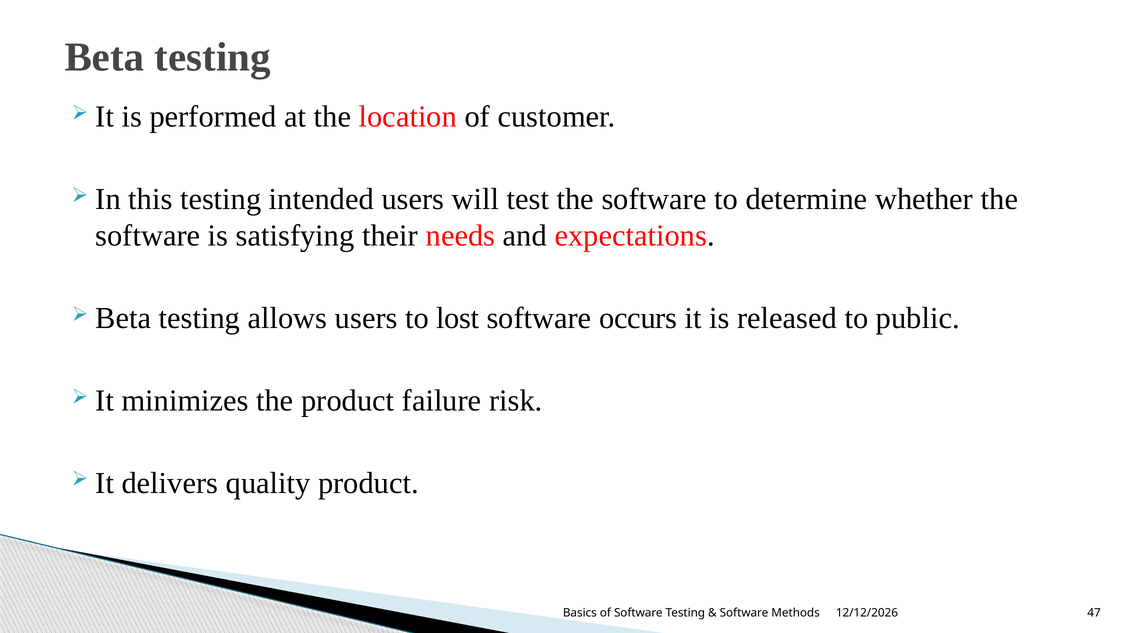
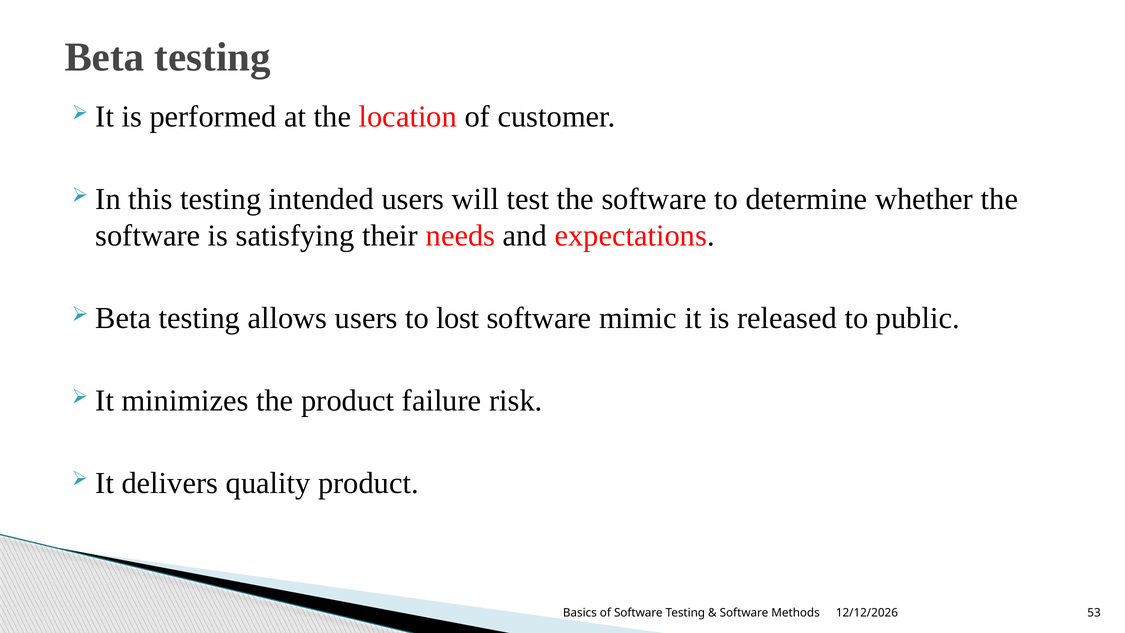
occurs: occurs -> mimic (638, 318)
47: 47 -> 53 (1094, 613)
